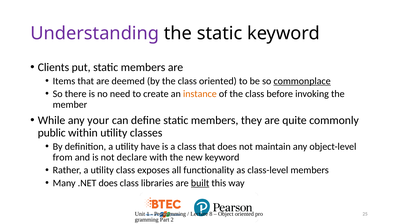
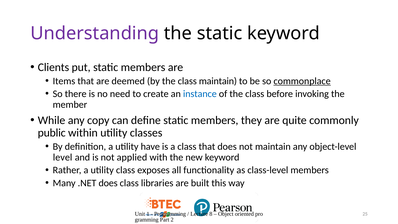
class oriented: oriented -> maintain (218, 81)
instance colour: orange -> blue (200, 94)
your: your -> copy (98, 120)
from: from -> level (63, 157)
declare: declare -> applied (132, 157)
built underline: present -> none (200, 183)
